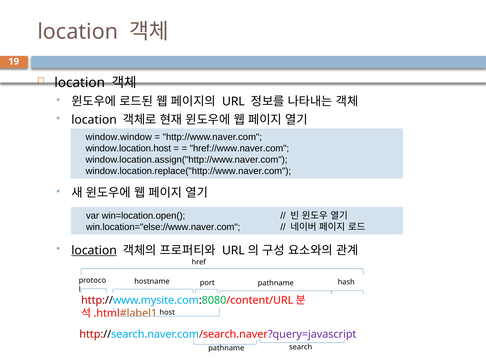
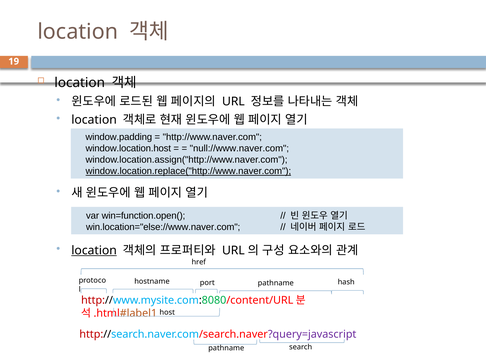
window.window: window.window -> window.padding (119, 137)
href://www.naver.com: href://www.naver.com -> null://www.naver.com (239, 149)
window.location.replace("http://www.naver.com underline: none -> present (188, 171)
win=location.open(: win=location.open( -> win=function.open( (143, 216)
